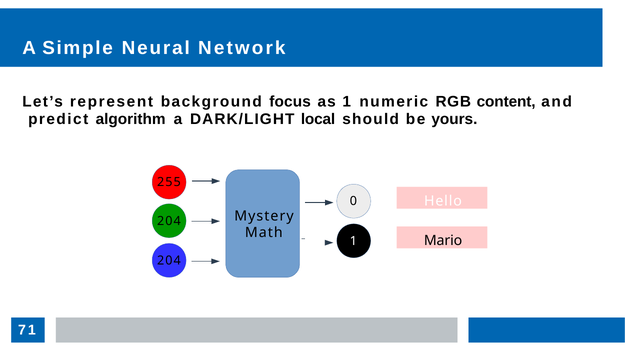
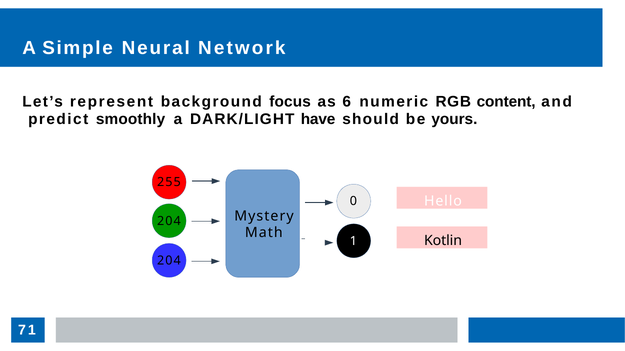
as 1: 1 -> 6 (347, 102)
algorithm: algorithm -> smoothly (131, 120)
local: local -> have (318, 120)
Mario: Mario -> Kotlin (443, 241)
